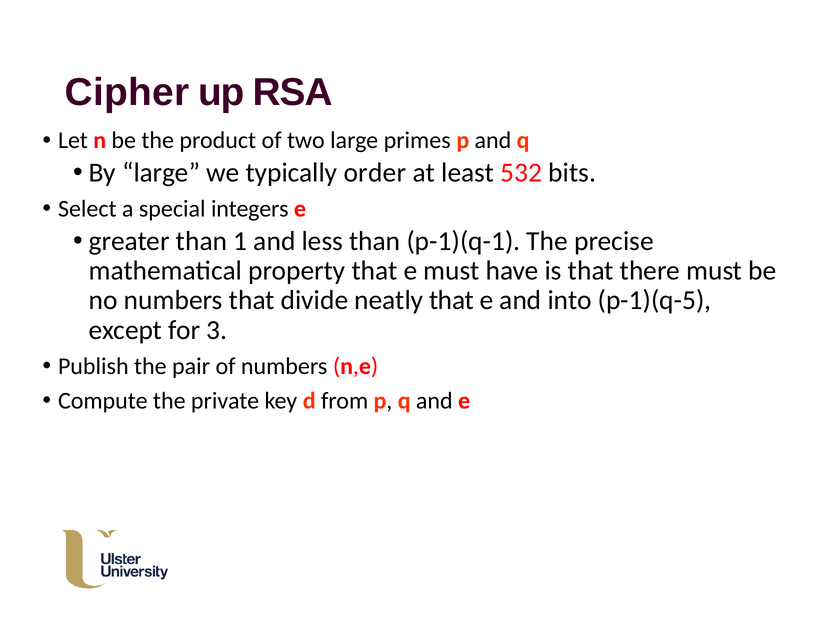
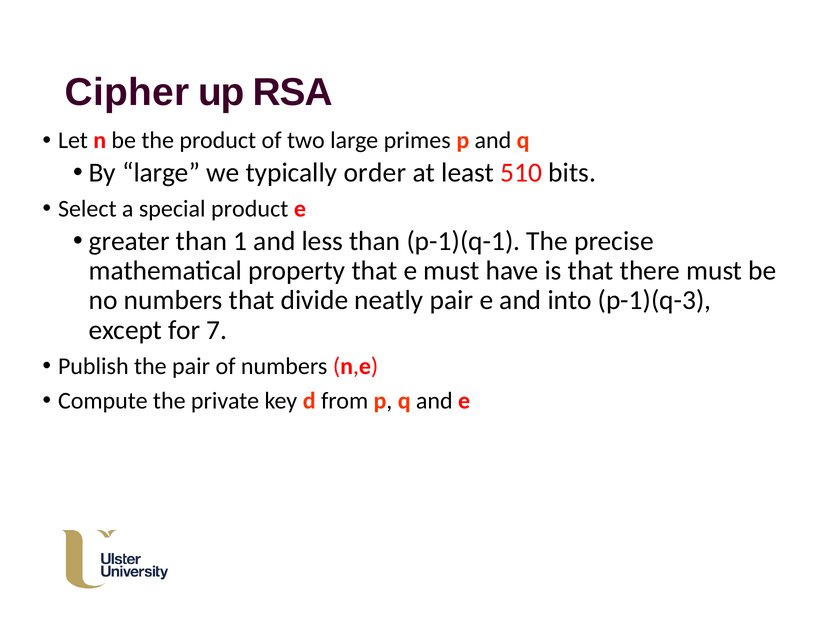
532: 532 -> 510 (521, 173)
special integers: integers -> product (250, 209)
neatly that: that -> pair (451, 300)
p-1)(q-5: p-1)(q-5 -> p-1)(q-3 (654, 300)
3: 3 -> 7 (217, 330)
